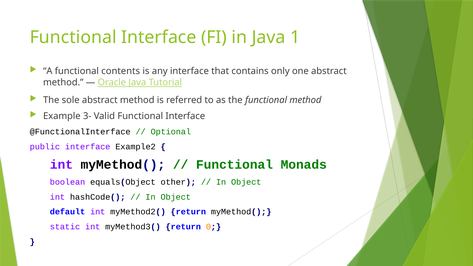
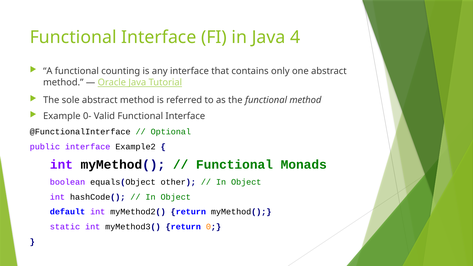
1: 1 -> 4 (295, 37)
contents: contents -> counting (121, 71)
3-: 3- -> 0- (87, 116)
